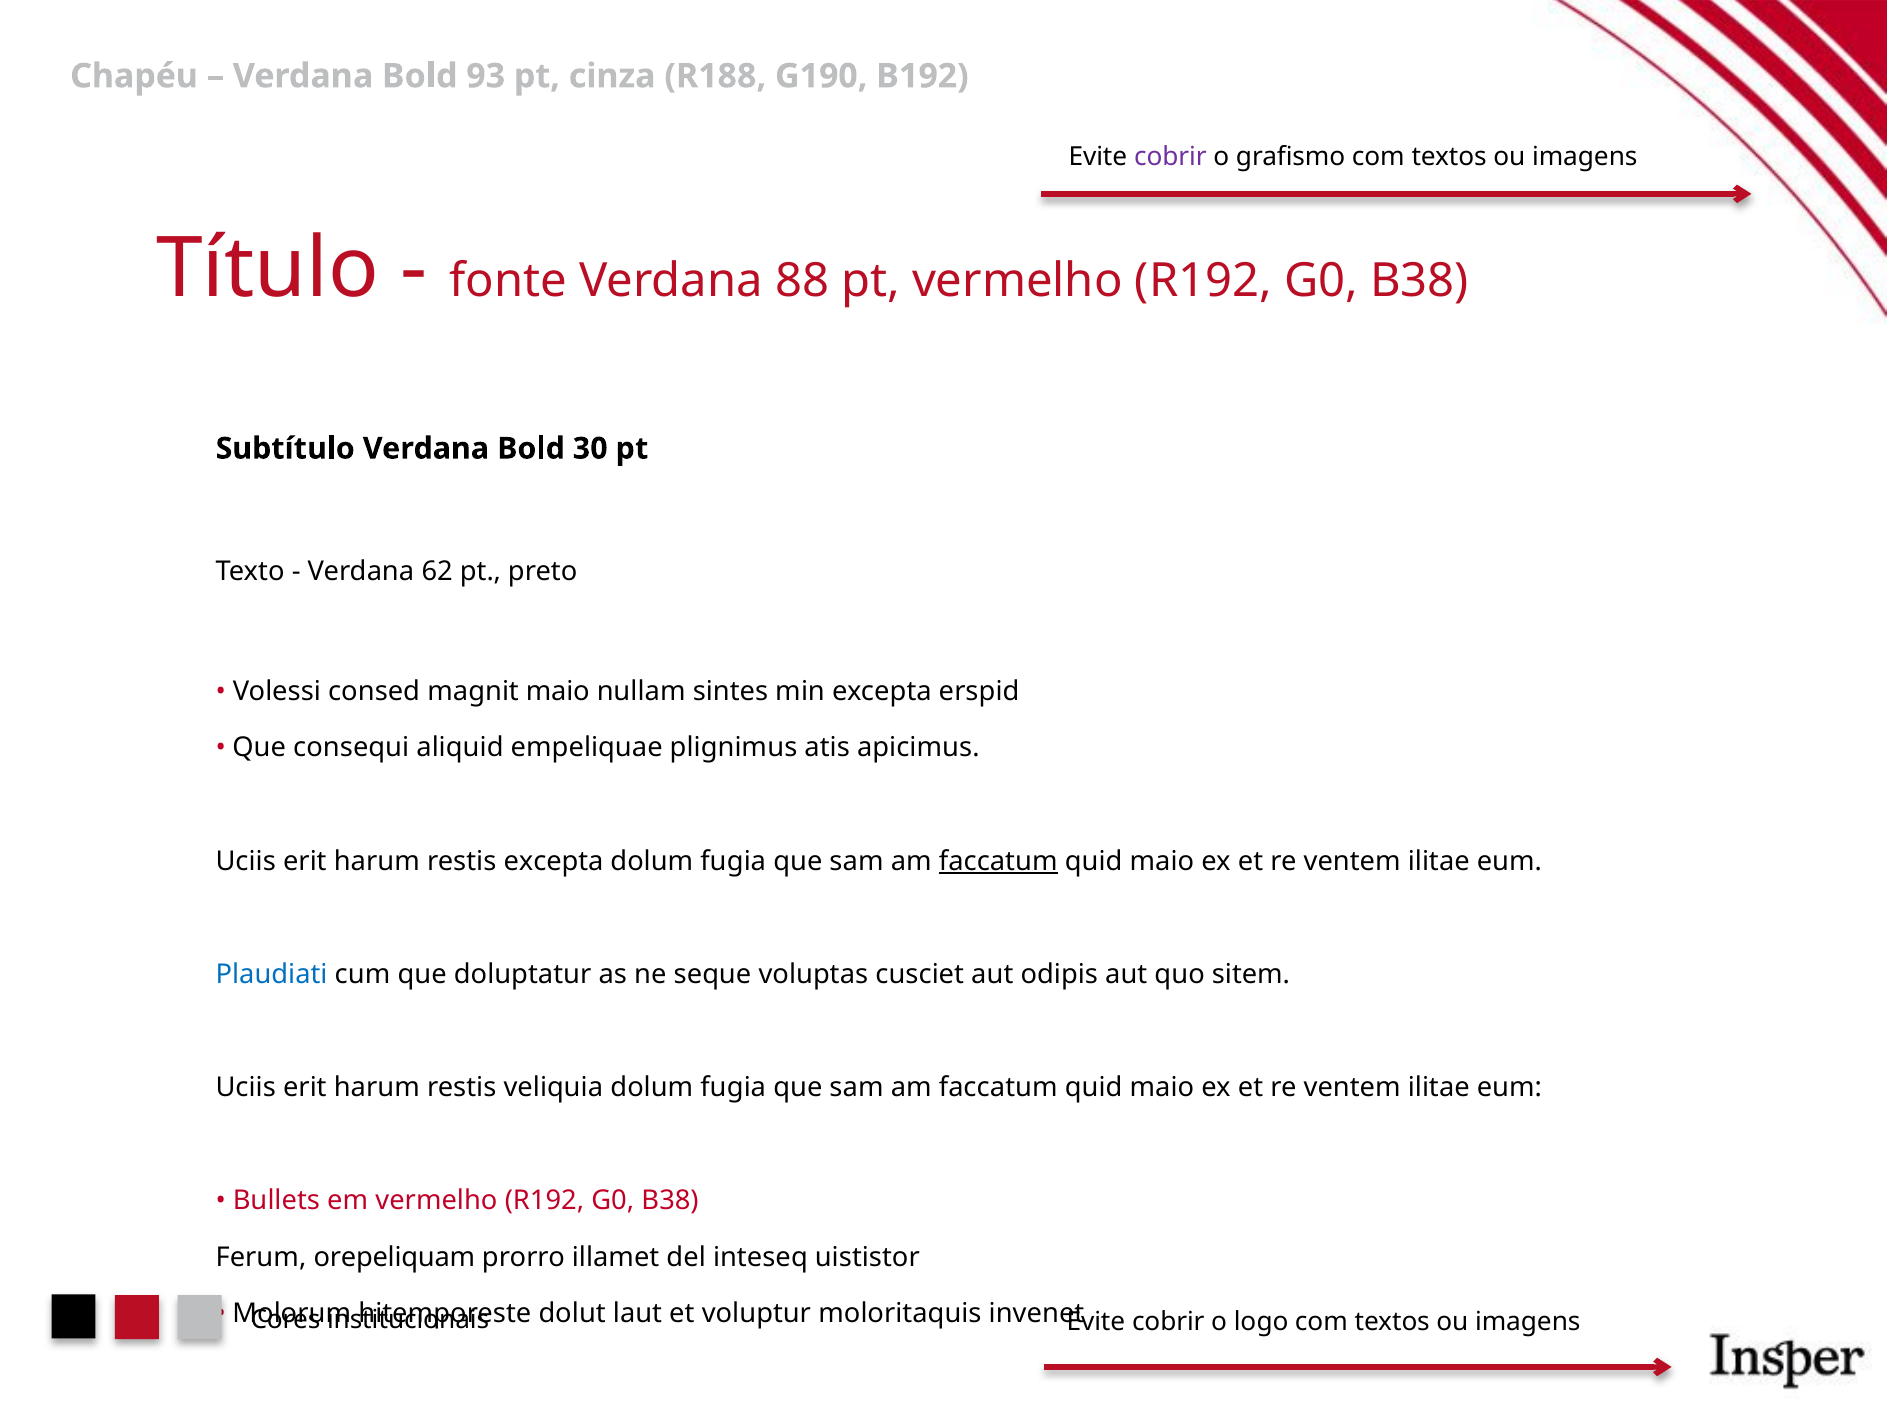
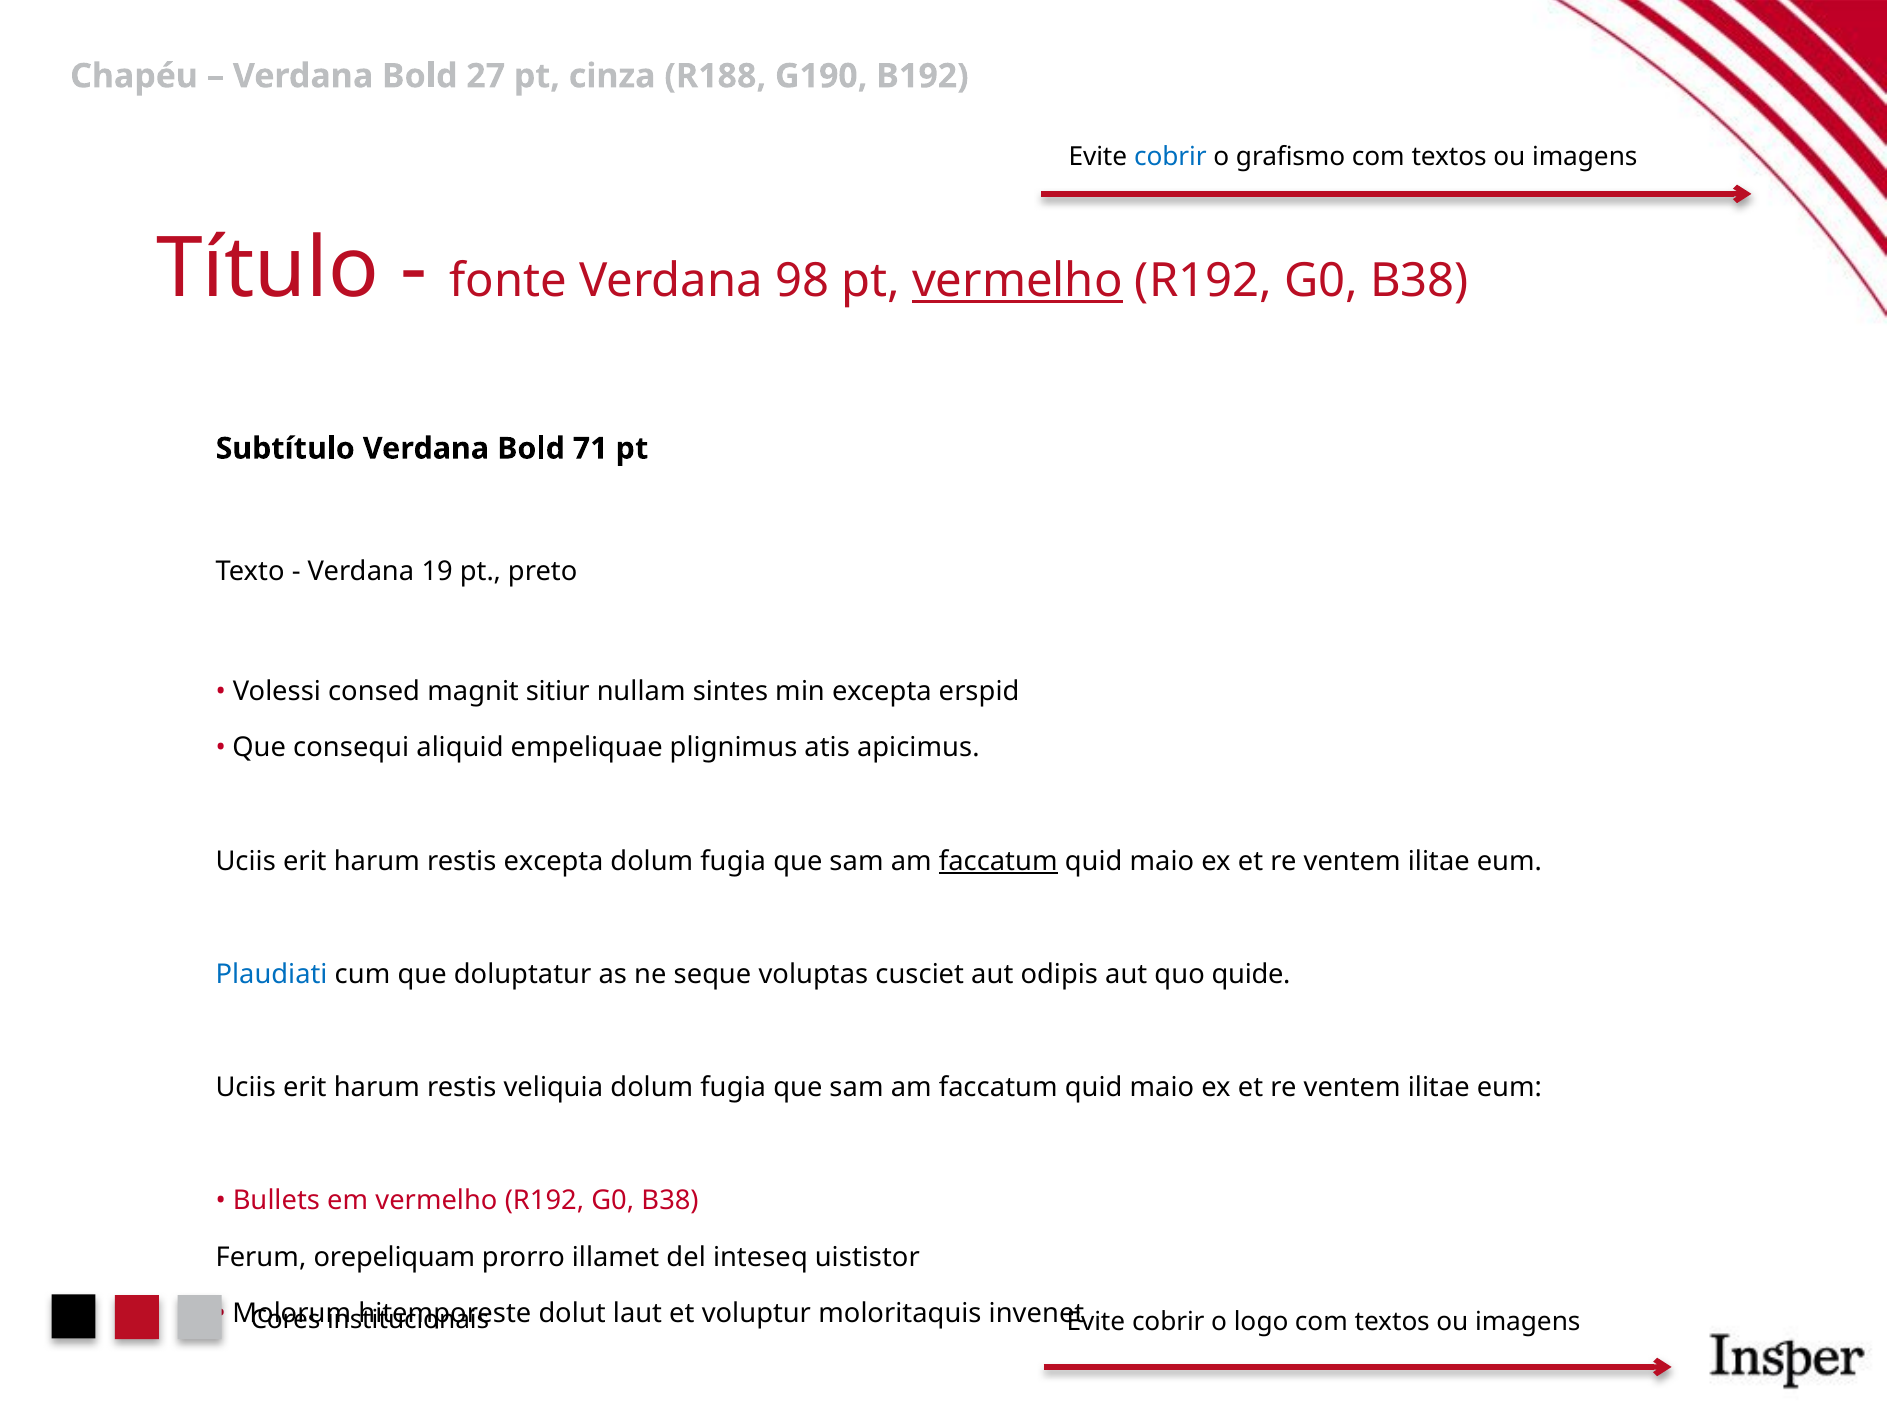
93: 93 -> 27 (486, 76)
cobrir colour: purple -> blue (1170, 157)
88: 88 -> 98 (802, 281)
vermelho underline: none -> present (1017, 281)
30: 30 -> 71 (590, 449)
62: 62 -> 19 (437, 572)
magnit maio: maio -> sitiur (558, 691)
sitem: sitem -> quide (1251, 974)
